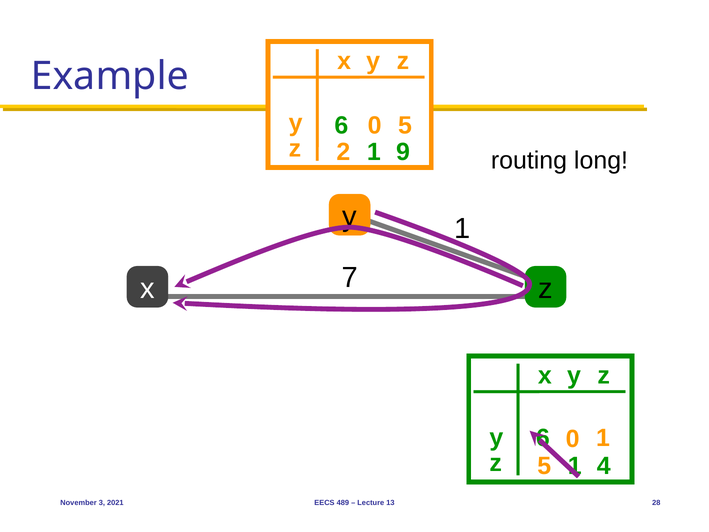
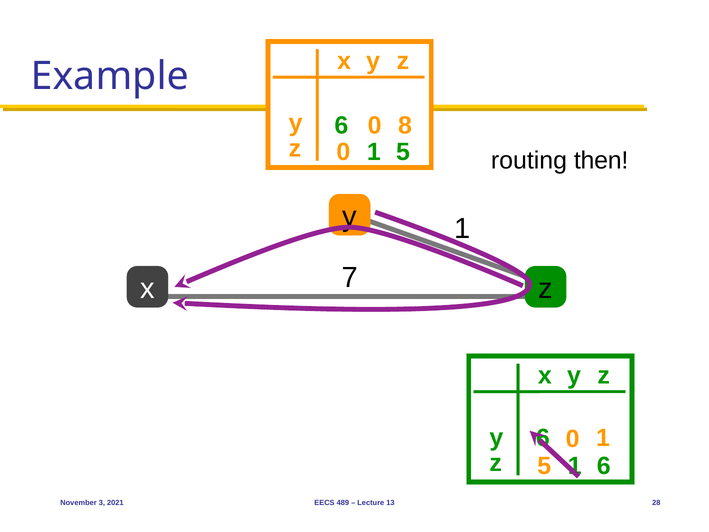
0 5: 5 -> 8 (405, 126)
z 2: 2 -> 0 (343, 152)
1 9: 9 -> 5 (403, 152)
long: long -> then (601, 161)
4: 4 -> 6 (604, 466)
